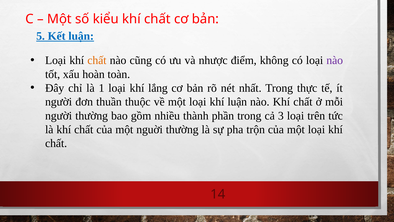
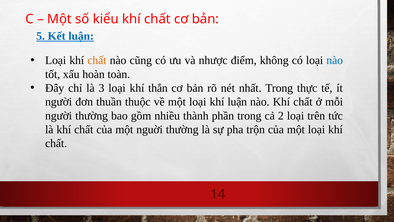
nào colour: purple -> blue (335, 60)
1: 1 -> 3 (102, 88)
lắng: lắng -> thắn (158, 88)
3: 3 -> 2 (281, 116)
